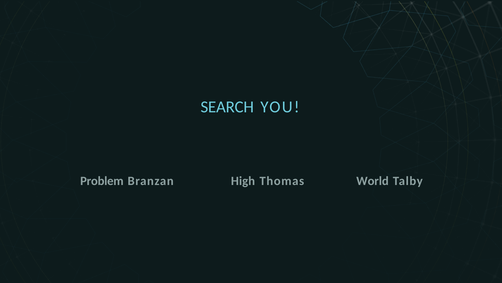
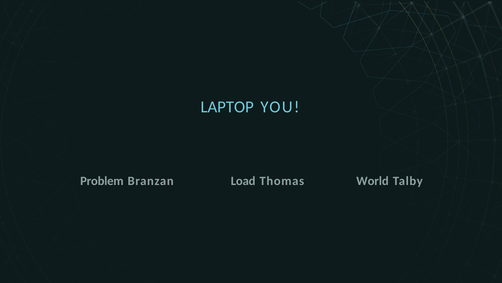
SEARCH: SEARCH -> LAPTOP (227, 107)
High: High -> Load (243, 181)
